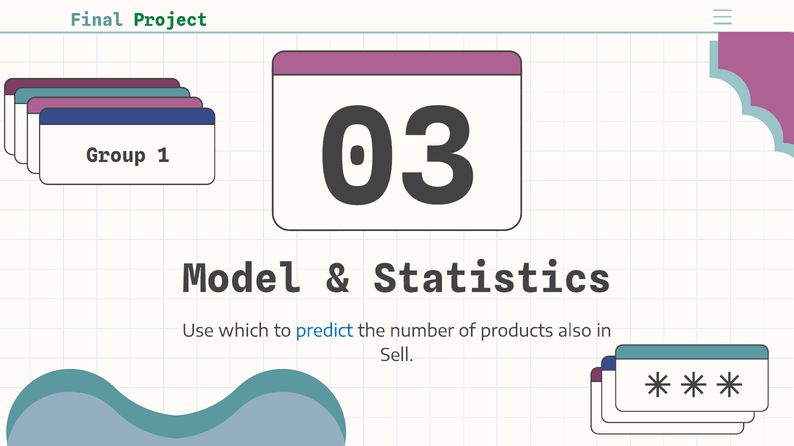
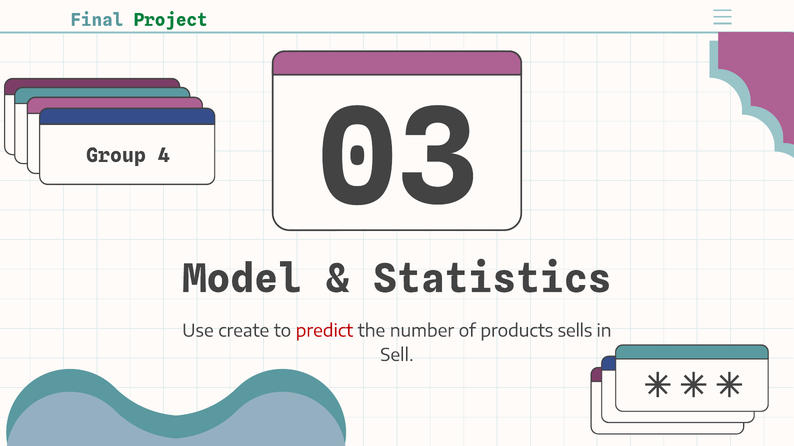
1: 1 -> 4 (164, 156)
which: which -> create (244, 331)
predict colour: blue -> red (324, 331)
also: also -> sells (575, 331)
